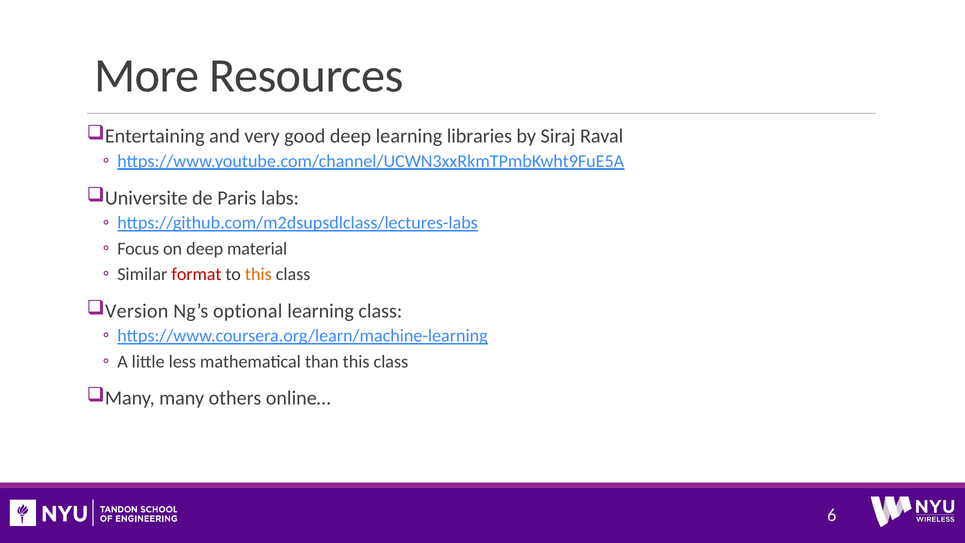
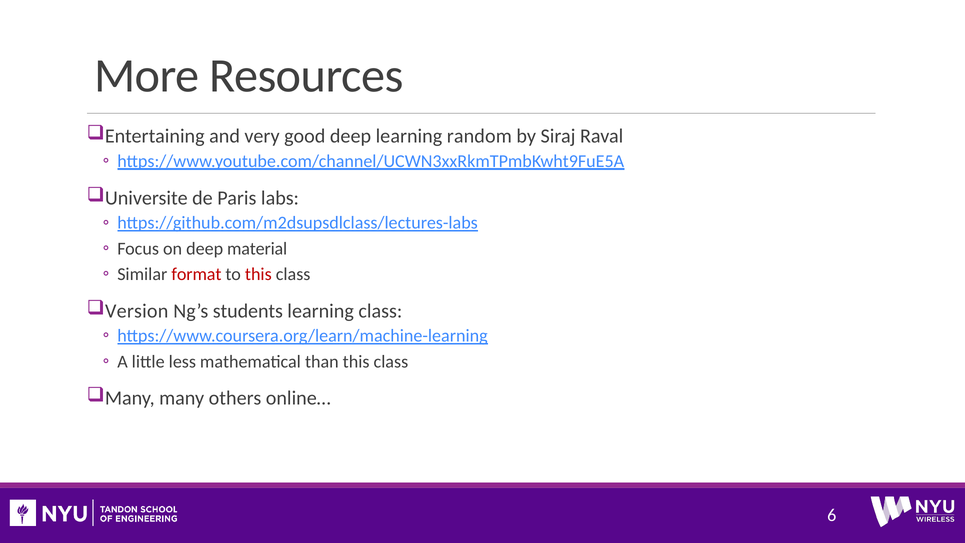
libraries: libraries -> random (479, 136)
this colour: orange -> red (258, 274)
optional: optional -> students (248, 311)
